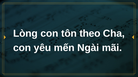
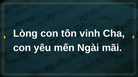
theo: theo -> vinh (90, 34)
